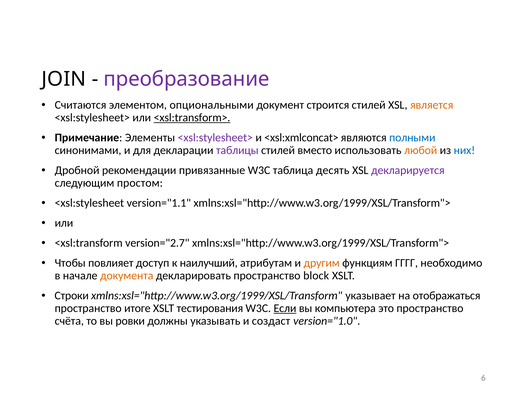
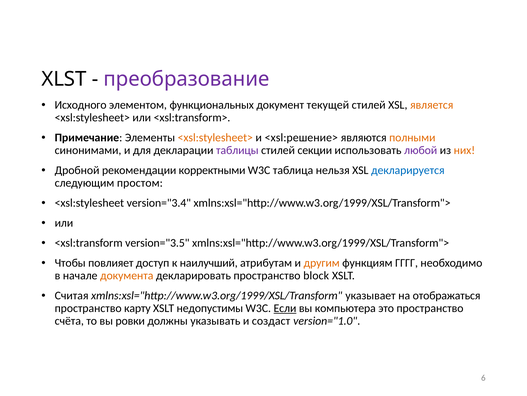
JOIN: JOIN -> XLST (64, 79)
Считаются: Считаются -> Исходного (81, 105)
опциональными: опциональными -> функциональных (212, 105)
строится: строится -> текущей (328, 105)
<xsl:transform> underline: present -> none (192, 118)
<xsl:stylesheet> colour: purple -> orange (215, 137)
<xsl:xmlconcat>: <xsl:xmlconcat> -> <xsl:решение> (301, 137)
полными colour: blue -> orange (412, 137)
вместо: вместо -> секции (315, 150)
любой colour: orange -> purple (421, 150)
них colour: blue -> orange (464, 150)
привязанные: привязанные -> корректными (212, 170)
десять: десять -> нельзя (333, 170)
декларируется colour: purple -> blue (408, 170)
version="1.1: version="1.1 -> version="3.4 (159, 203)
version="2.7: version="2.7 -> version="3.5 (157, 243)
Строки: Строки -> Считая (72, 295)
итоге: итоге -> карту (137, 308)
тестирования: тестирования -> недопустимы (210, 308)
